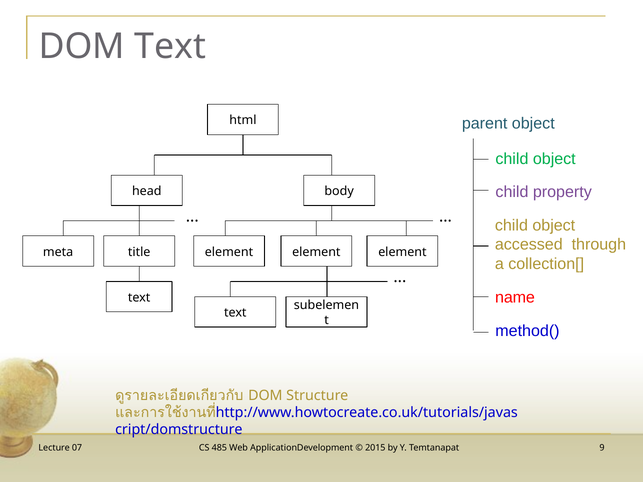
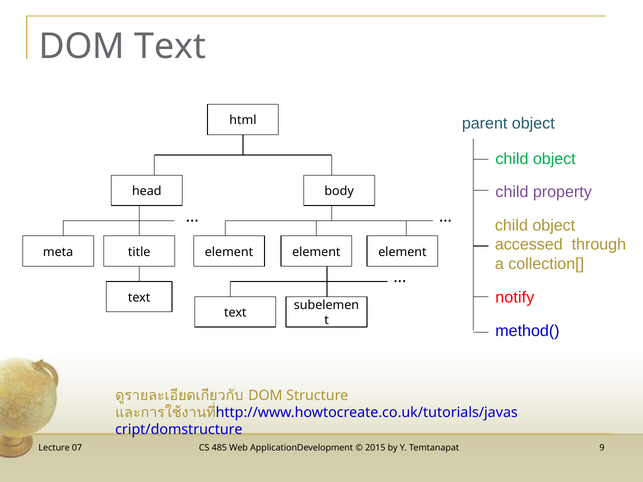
name: name -> notify (515, 298)
